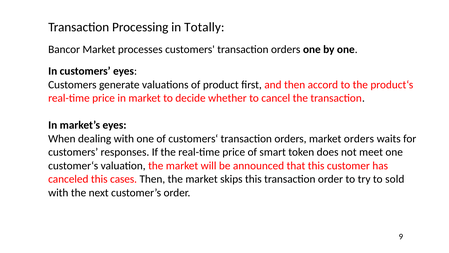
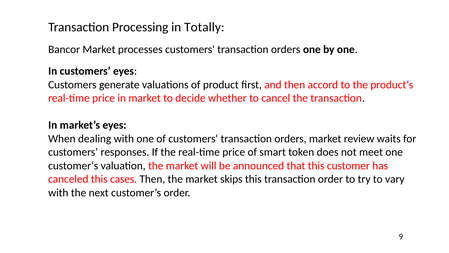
market orders: orders -> review (359, 138)
sold: sold -> vary (395, 179)
